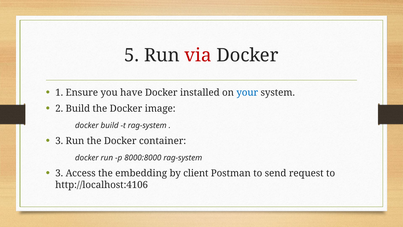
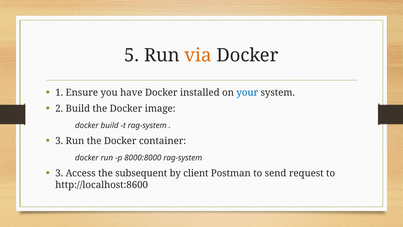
via colour: red -> orange (198, 55)
embedding: embedding -> subsequent (141, 173)
http://localhost:4106: http://localhost:4106 -> http://localhost:8600 (102, 185)
